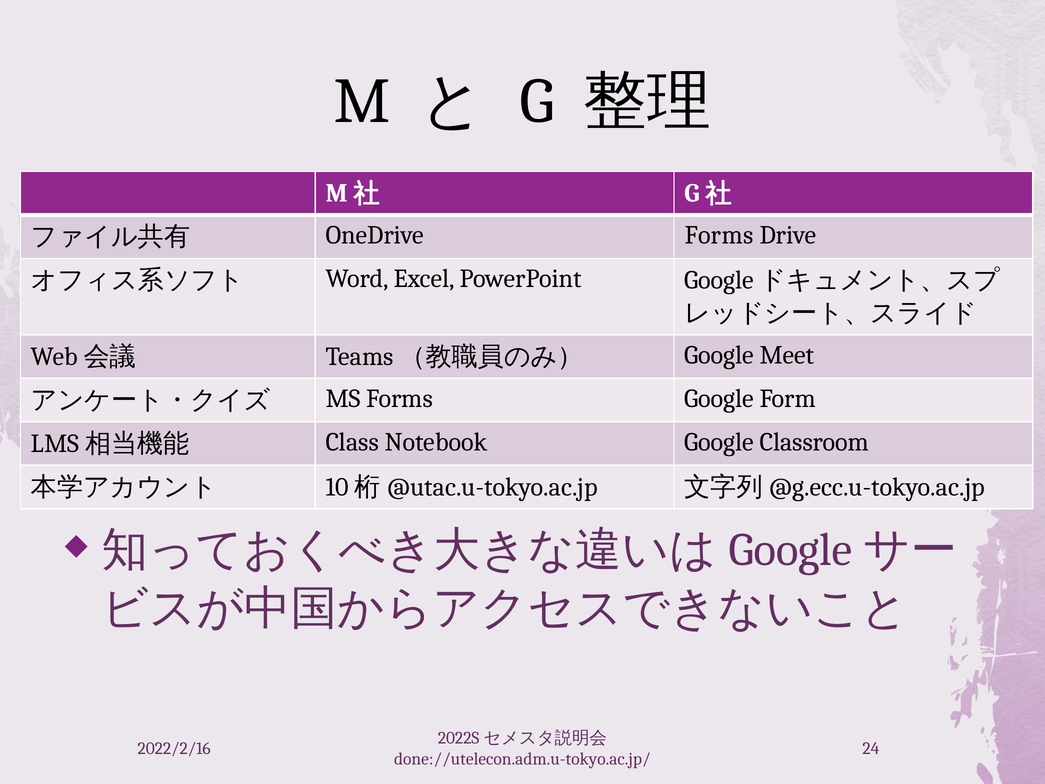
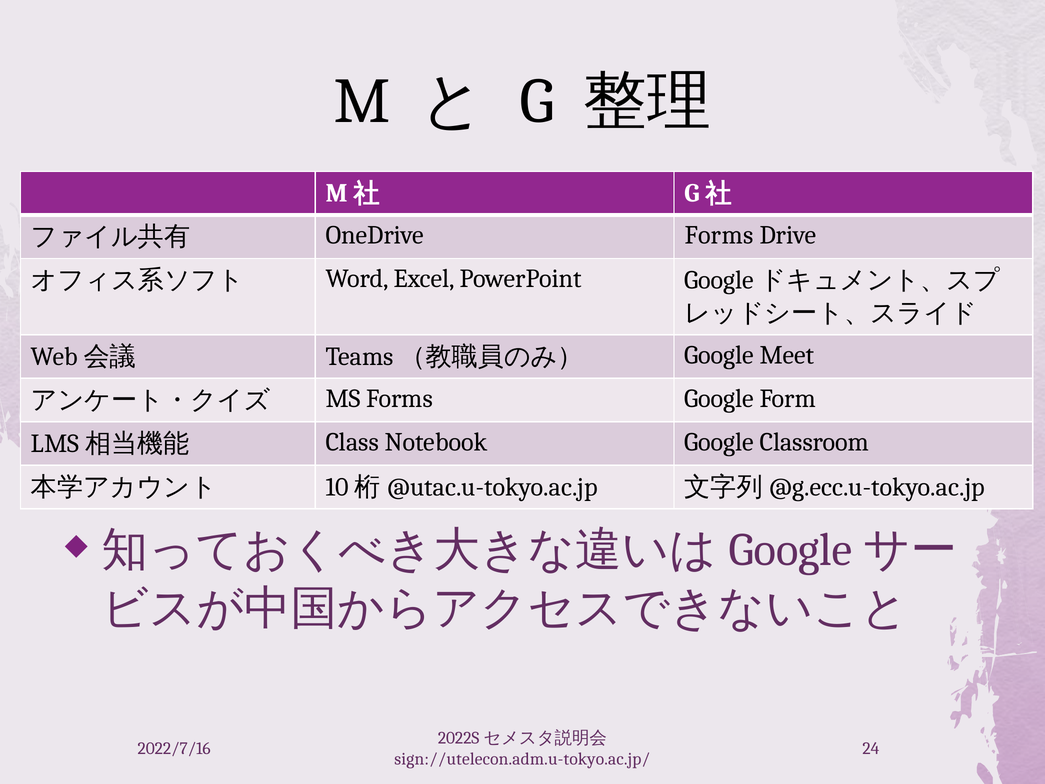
2022/2/16: 2022/2/16 -> 2022/7/16 (174, 748)
done://utelecon.adm.u-tokyo.ac.jp/: done://utelecon.adm.u-tokyo.ac.jp/ -> sign://utelecon.adm.u-tokyo.ac.jp/ (522, 759)
